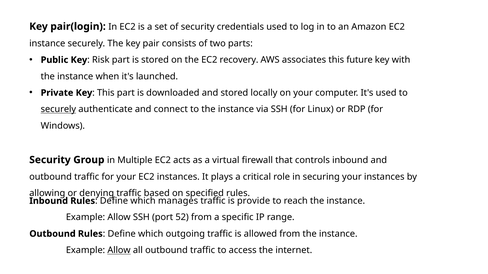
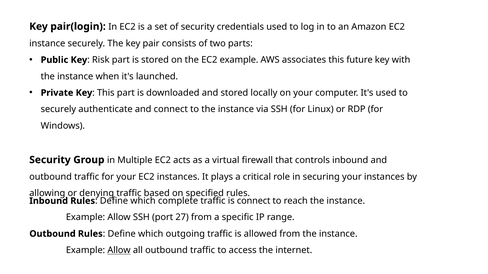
EC2 recovery: recovery -> example (239, 60)
securely underline: present -> none (58, 109)
manages: manages -> complete (178, 201)
is provide: provide -> connect (254, 201)
52: 52 -> 27 (182, 218)
